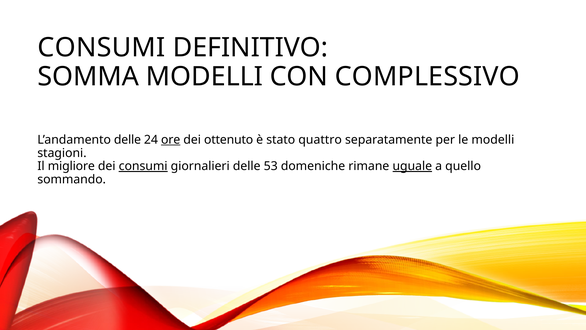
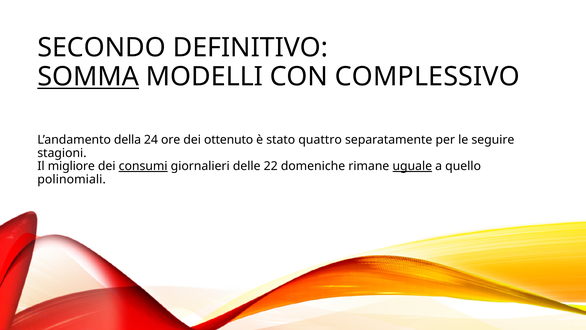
CONSUMI: CONSUMI -> SECONDO (102, 48)
SOMMA underline: none -> present (88, 77)
L’andamento delle: delle -> della (127, 140)
ore underline: present -> none (171, 140)
le modelli: modelli -> seguire (493, 140)
53: 53 -> 22 (271, 166)
sommando: sommando -> polinomiali (72, 179)
